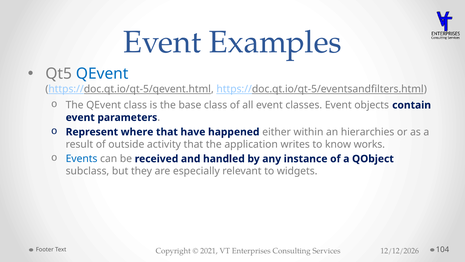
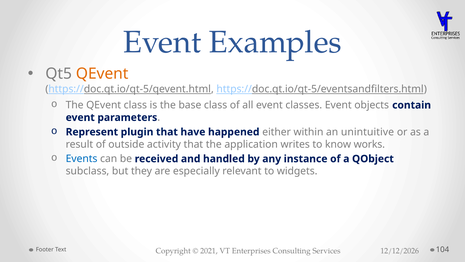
QEvent colour: blue -> orange (102, 74)
where: where -> plugin (137, 132)
hierarchies: hierarchies -> unintuitive (368, 132)
